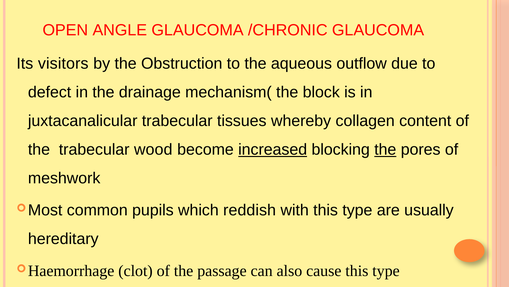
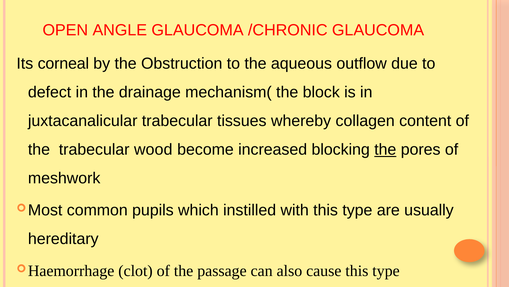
visitors: visitors -> corneal (63, 63)
increased underline: present -> none (273, 149)
reddish: reddish -> instilled (250, 210)
